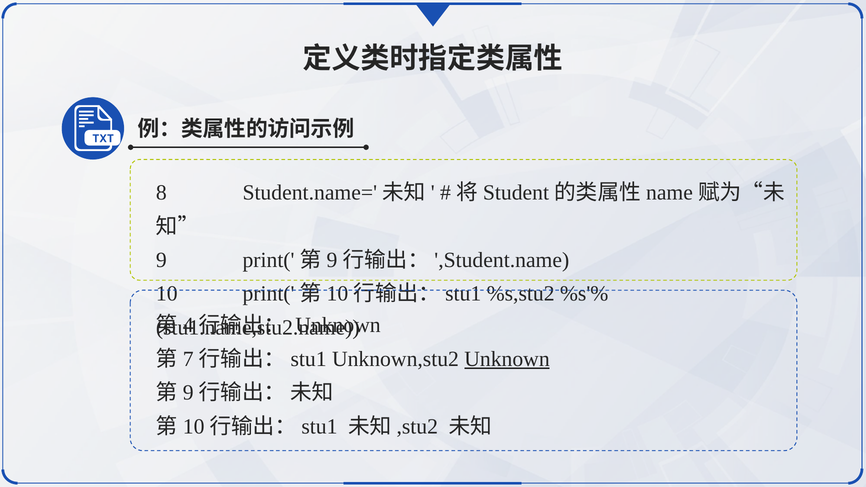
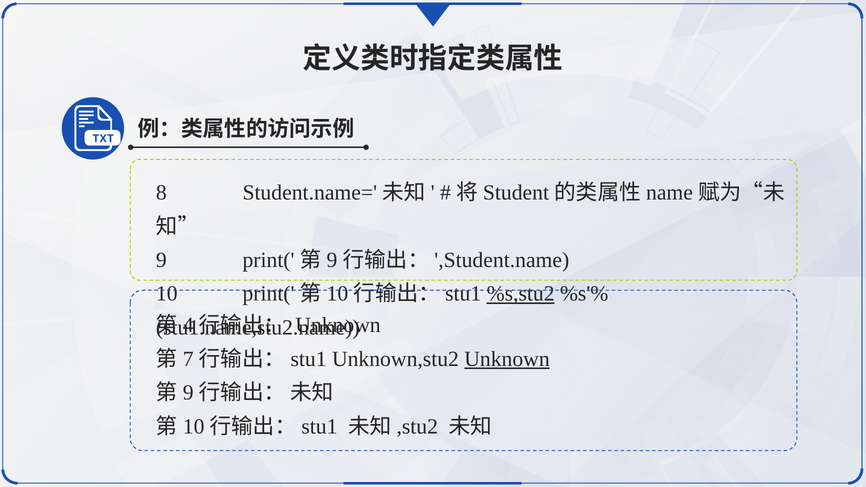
%s,stu2 underline: none -> present (521, 294)
